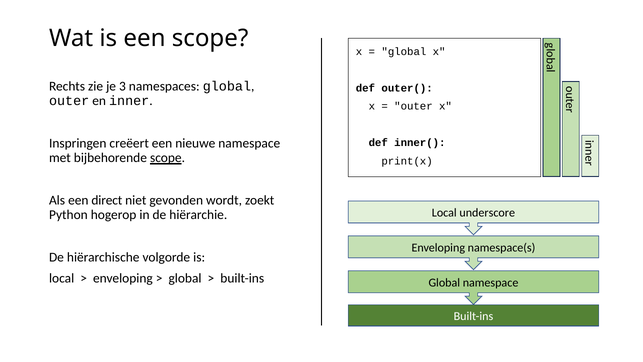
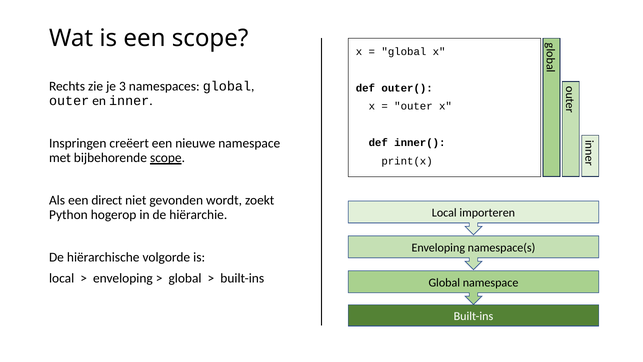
underscore: underscore -> importeren (487, 213)
